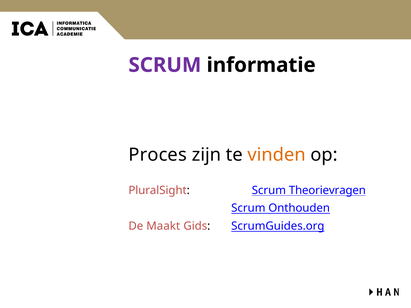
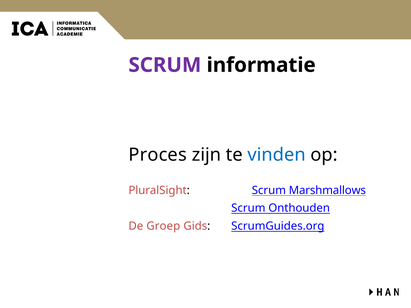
vinden colour: orange -> blue (277, 155)
Theorievragen: Theorievragen -> Marshmallows (327, 190)
Maakt: Maakt -> Groep (163, 226)
